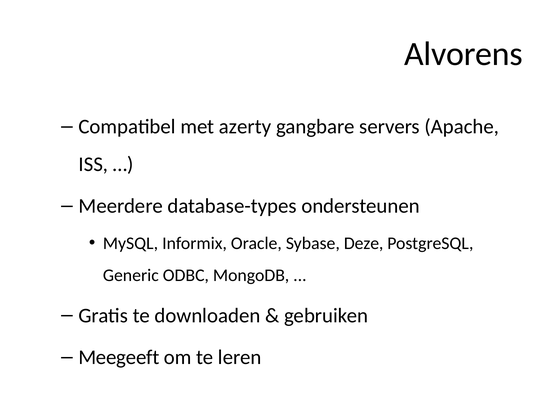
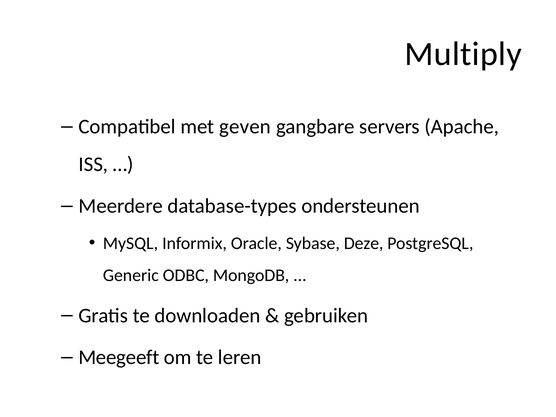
Alvorens: Alvorens -> Multiply (463, 54)
azerty: azerty -> geven (245, 127)
